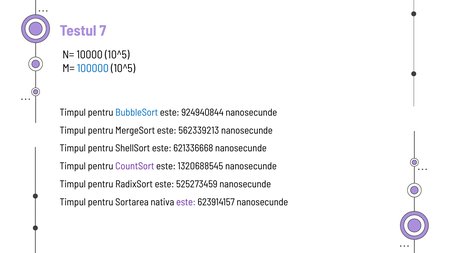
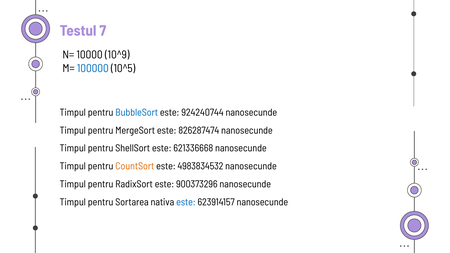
10000 10^5: 10^5 -> 10^9 (117, 55)
924940844: 924940844 -> 924240744 (202, 112)
562339213: 562339213 -> 826287474 (199, 130)
CountSort colour: purple -> orange (135, 166)
1320688545: 1320688545 -> 4983834532 (200, 166)
525273459: 525273459 -> 900373296 (197, 184)
este colour: purple -> blue (186, 202)
